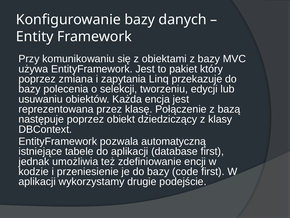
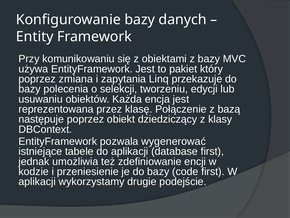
automatyczną: automatyczną -> wygenerować (174, 141)
